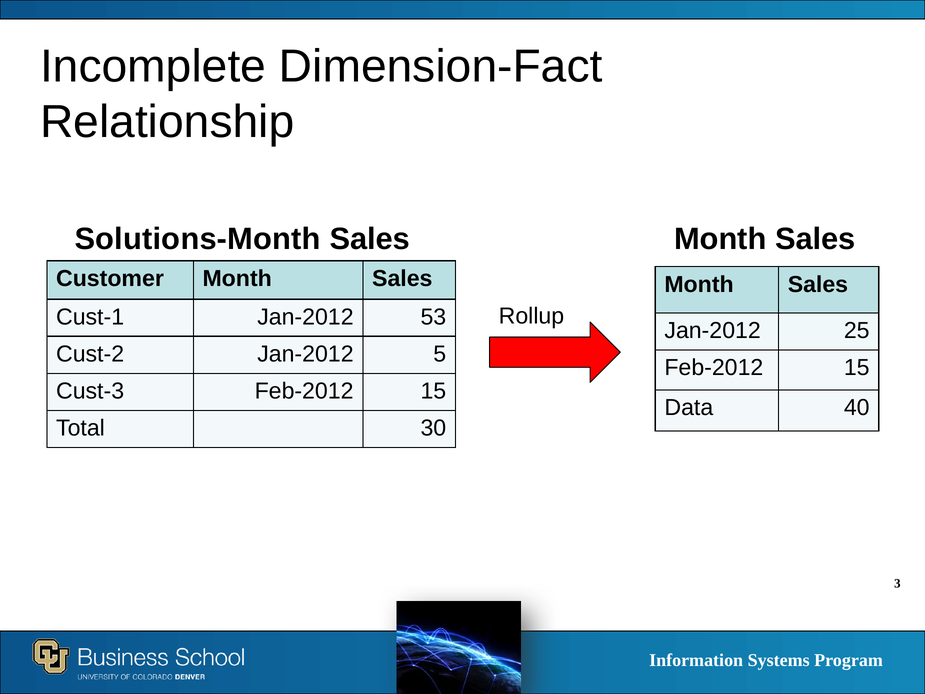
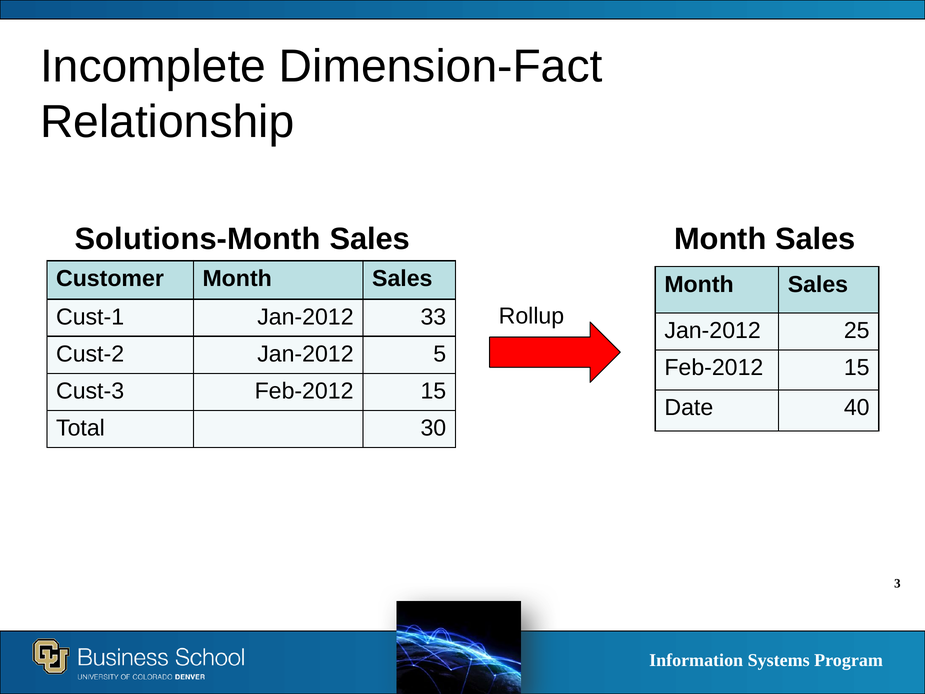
53: 53 -> 33 (433, 317)
Data: Data -> Date (689, 408)
